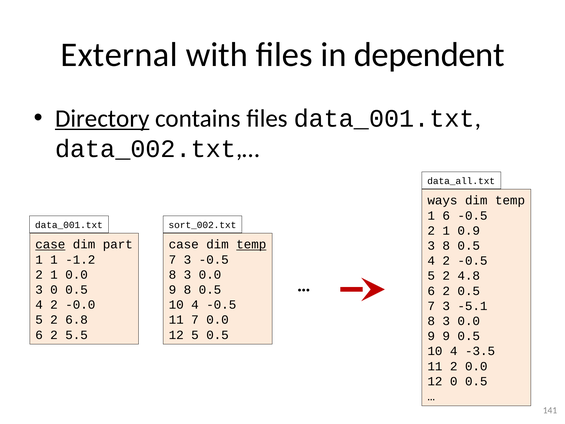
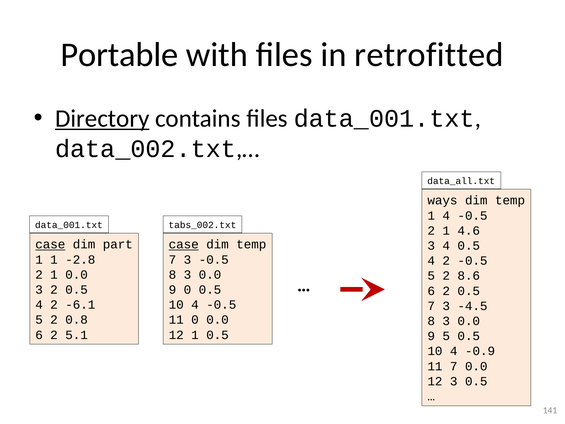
External: External -> Portable (119, 55)
dependent: dependent -> retrofitted (429, 55)
1 6: 6 -> 4 (446, 215)
sort_002.txt: sort_002.txt -> tabs_002.txt (202, 225)
0.9: 0.9 -> 4.6 (469, 230)
case underline: none -> present (184, 244)
temp underline: present -> none (251, 244)
3 8: 8 -> 4 (446, 246)
-1.2: -1.2 -> -2.8 (80, 259)
4.8: 4.8 -> 8.6 (469, 276)
3 0: 0 -> 2 (54, 290)
9 8: 8 -> 0 (187, 290)
-0.0: -0.0 -> -6.1 (80, 305)
-5.1: -5.1 -> -4.5 (473, 306)
6.8: 6.8 -> 0.8 (77, 320)
11 7: 7 -> 0 (195, 320)
5.5: 5.5 -> 5.1 (77, 335)
12 5: 5 -> 1 (195, 335)
9 9: 9 -> 5 (446, 336)
-3.5: -3.5 -> -0.9 (480, 351)
11 2: 2 -> 7 (454, 366)
12 0: 0 -> 3 (454, 381)
